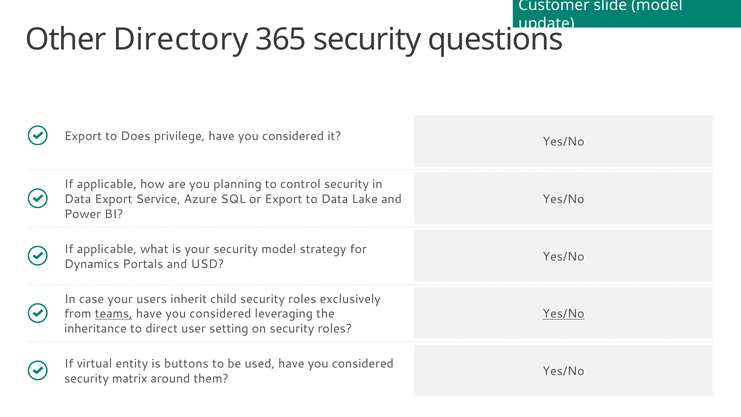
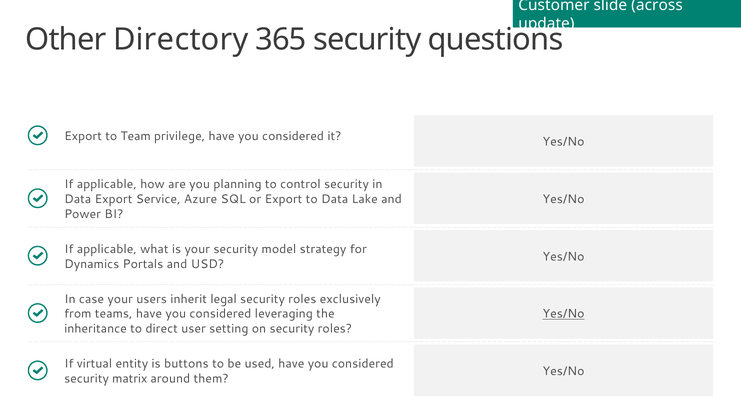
slide model: model -> across (657, 5)
Does: Does -> Team (136, 136)
child: child -> legal (224, 299)
teams underline: present -> none (114, 314)
